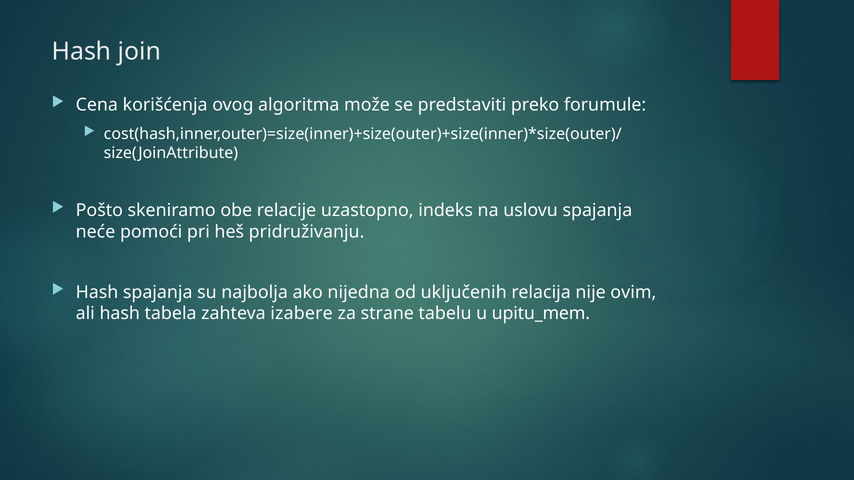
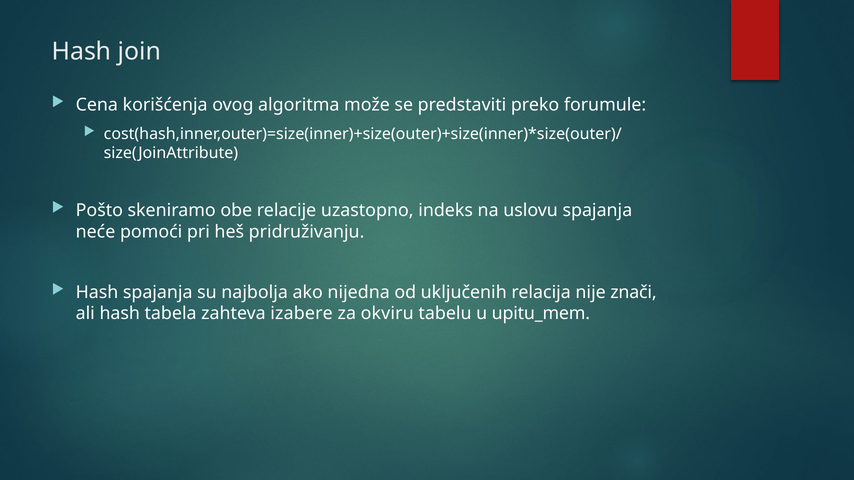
ovim: ovim -> znači (633, 292)
strane: strane -> okviru (387, 314)
